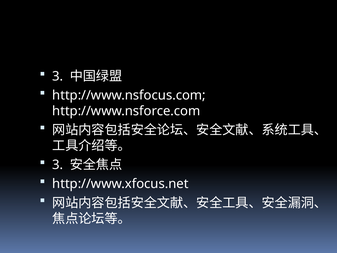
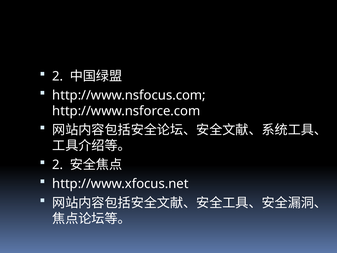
3: 3 -> 2 (58, 76)
3: 3 -> 2 (58, 165)
